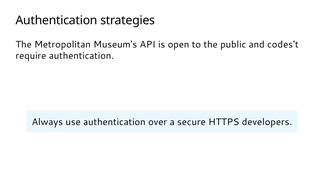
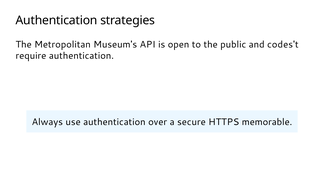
developers: developers -> memorable (267, 122)
